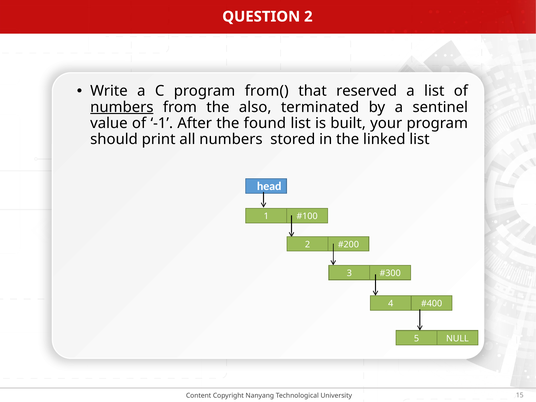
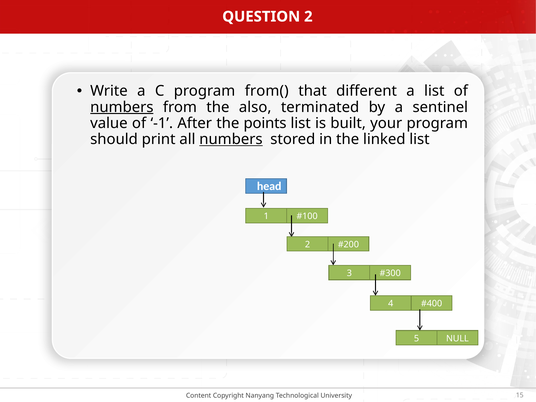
reserved: reserved -> different (367, 91)
found: found -> points (265, 123)
numbers underline: none -> present (231, 139)
